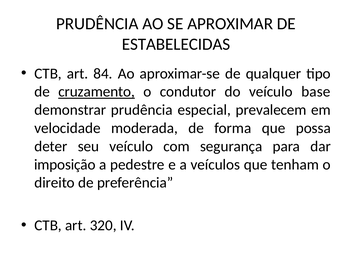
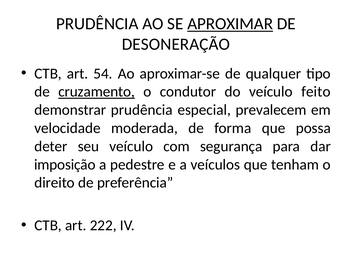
APROXIMAR underline: none -> present (230, 24)
ESTABELECIDAS: ESTABELECIDAS -> DESONERAÇÃO (176, 44)
84: 84 -> 54 (103, 74)
base: base -> feito (316, 92)
320: 320 -> 222 (103, 225)
